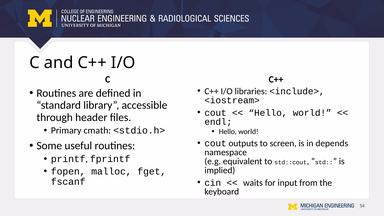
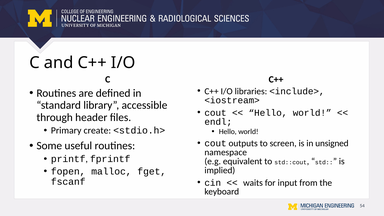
cmath: cmath -> create (97, 131)
depends: depends -> unsigned (332, 143)
